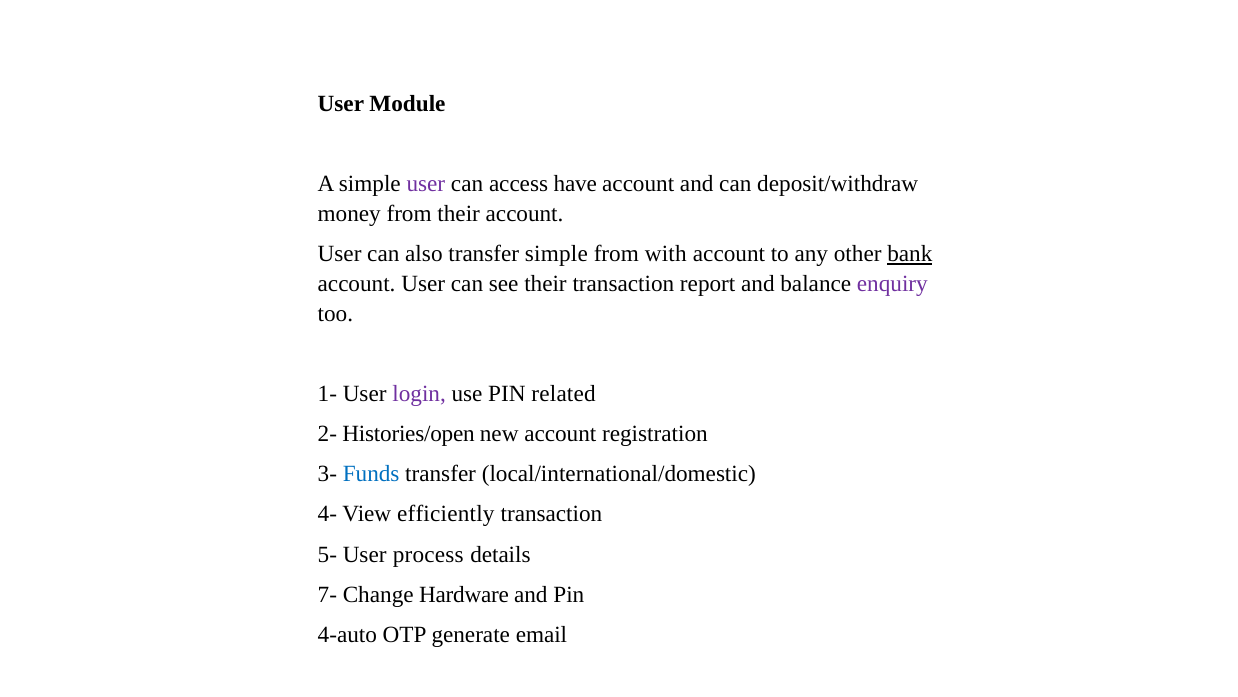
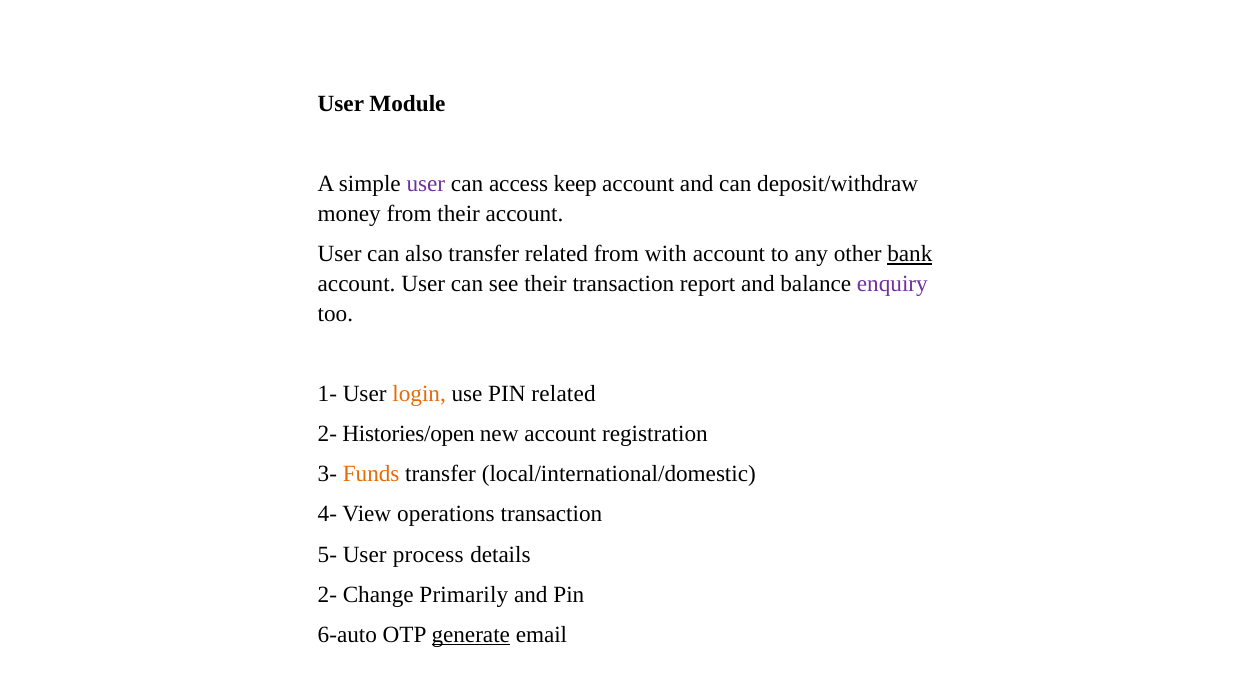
have: have -> keep (575, 184)
transfer simple: simple -> related (556, 254)
login colour: purple -> orange (419, 393)
Funds colour: blue -> orange (371, 474)
efficiently: efficiently -> operations (446, 514)
7-: 7- -> 2- (327, 594)
Hardware: Hardware -> Primarily (464, 594)
4-auto: 4-auto -> 6-auto (347, 634)
generate underline: none -> present (471, 634)
